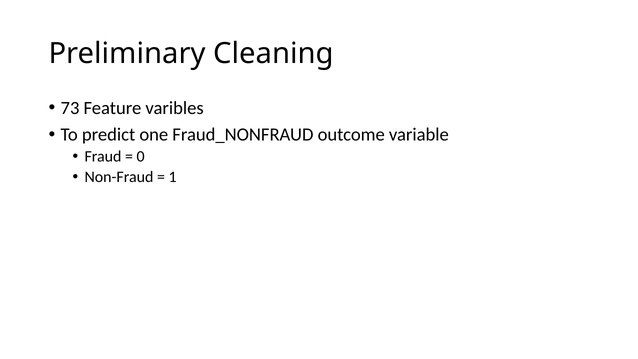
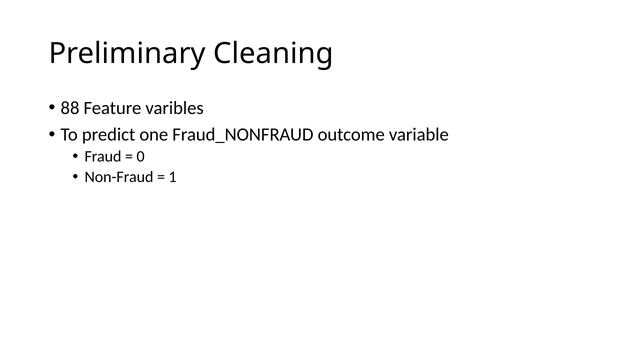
73: 73 -> 88 (70, 108)
